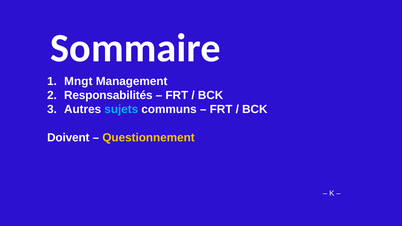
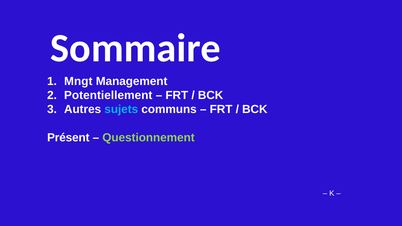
Responsabilités: Responsabilités -> Potentiellement (108, 95)
Doivent: Doivent -> Présent (68, 138)
Questionnement colour: yellow -> light green (149, 138)
